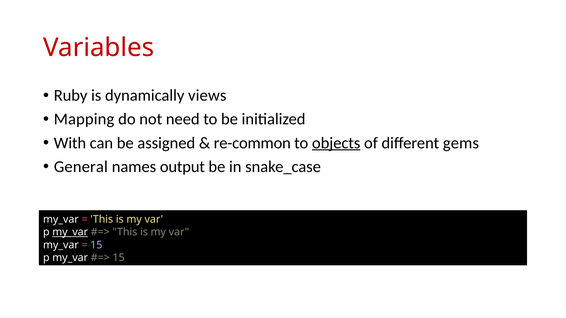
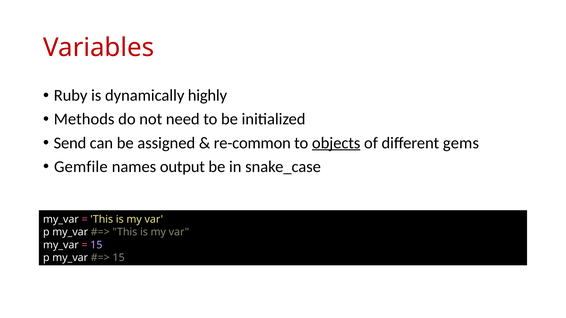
views: views -> highly (207, 96)
Mapping: Mapping -> Methods (84, 119)
With: With -> Send (70, 143)
General: General -> Gemfile (81, 167)
my_var underline: present -> none (70, 232)
